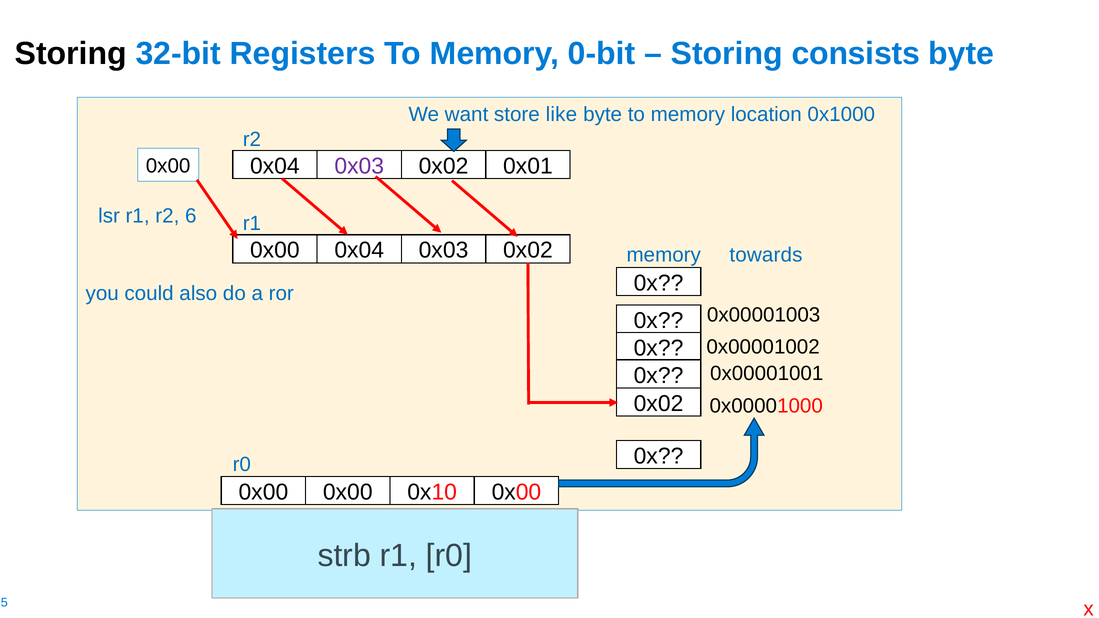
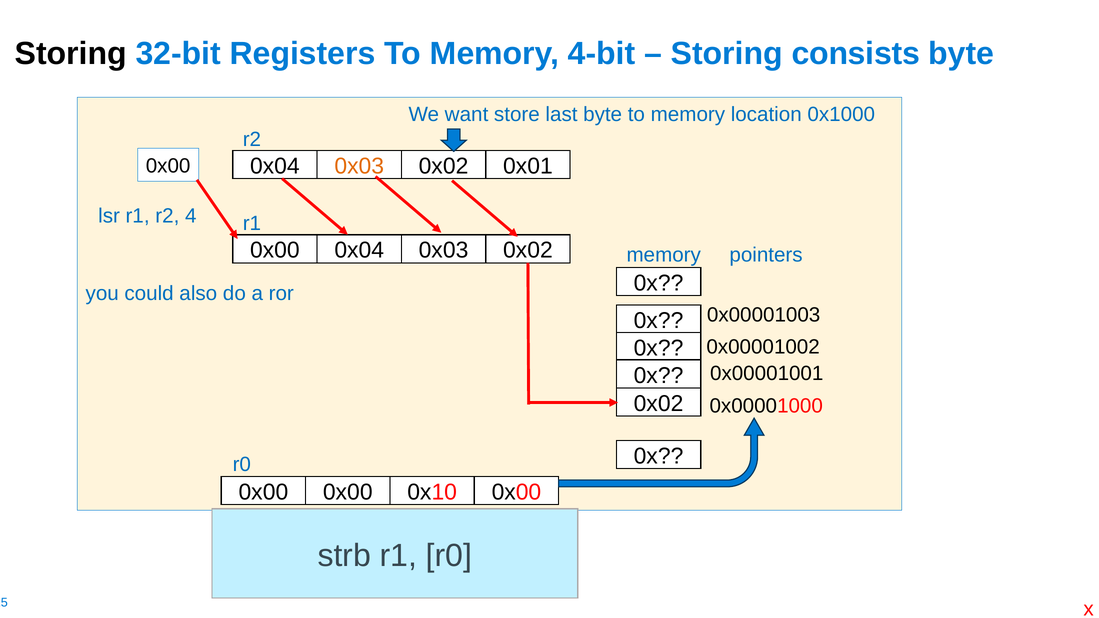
0-bit: 0-bit -> 4-bit (602, 54)
like: like -> last (561, 114)
0x03 colour: purple -> orange (359, 166)
6: 6 -> 4 (191, 216)
towards: towards -> pointers (766, 255)
